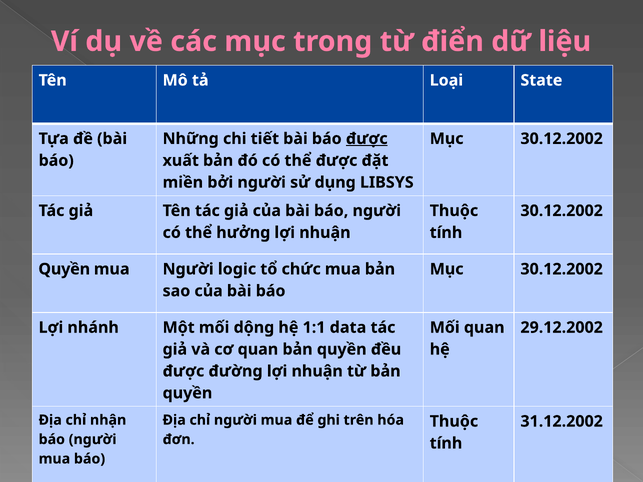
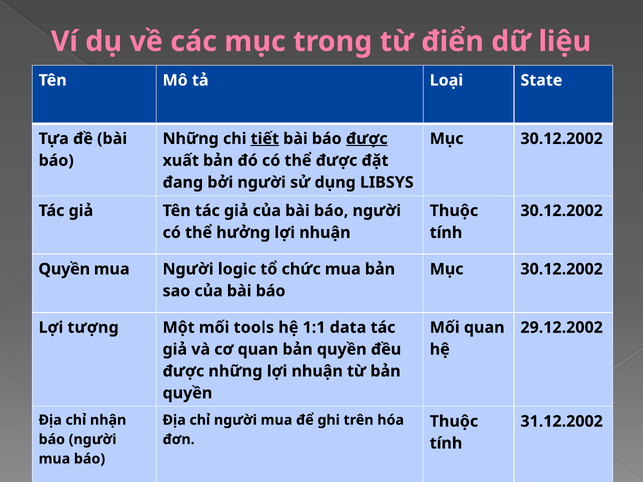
tiết underline: none -> present (265, 139)
miền: miền -> đang (183, 183)
nhánh: nhánh -> tượng (93, 328)
dộng: dộng -> tools (254, 328)
được đường: đường -> những (235, 371)
